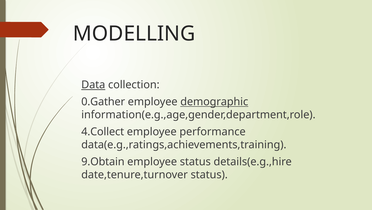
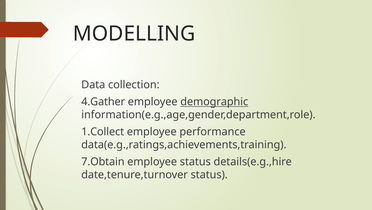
Data underline: present -> none (93, 85)
0.Gather: 0.Gather -> 4.Gather (103, 101)
4.Collect: 4.Collect -> 1.Collect (103, 131)
9.Obtain: 9.Obtain -> 7.Obtain (103, 161)
